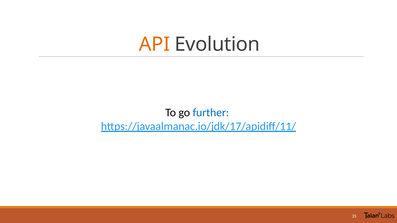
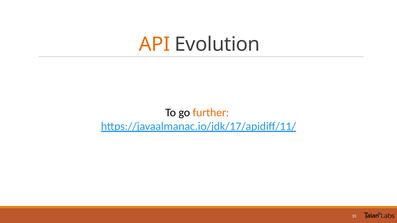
further colour: blue -> orange (211, 113)
